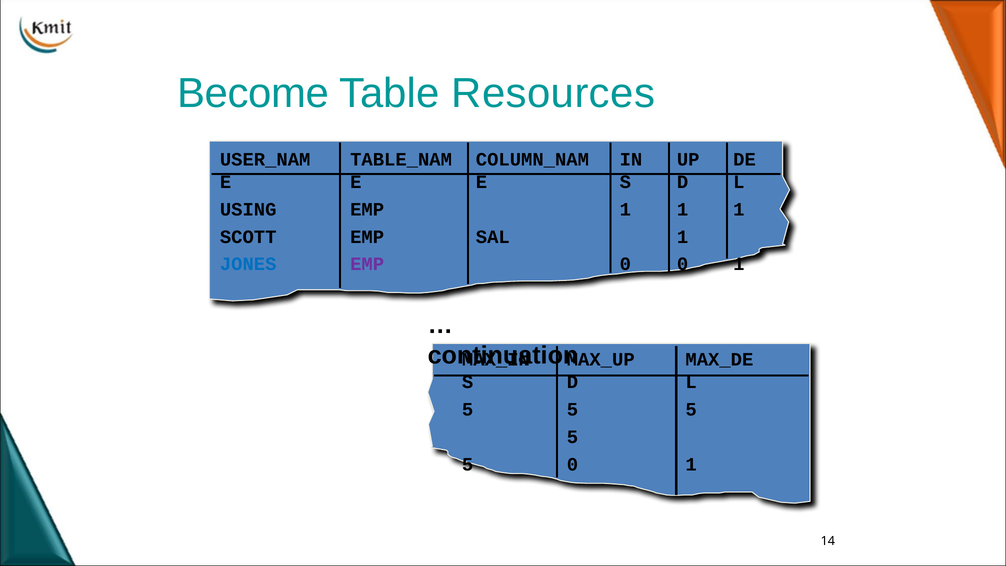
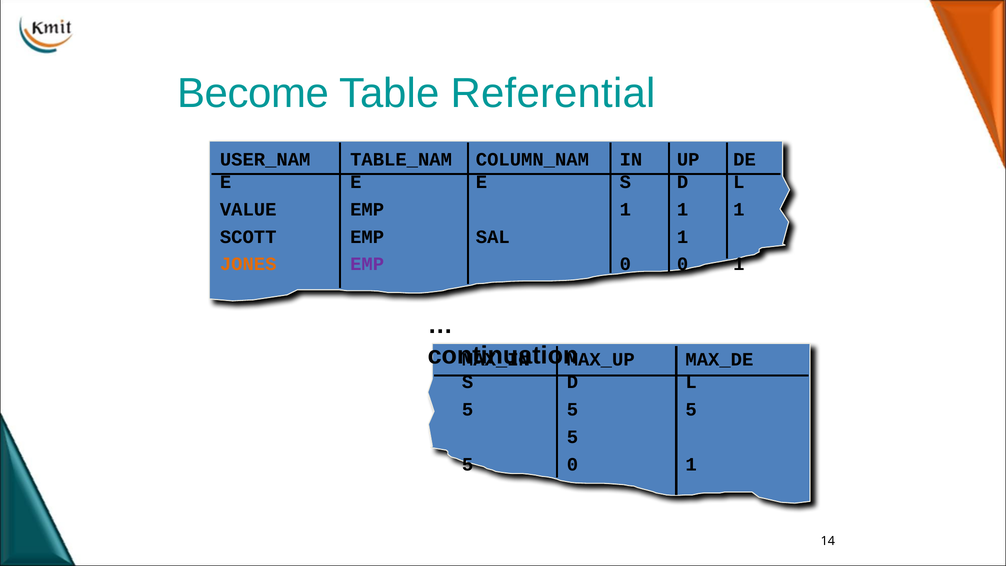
Resources: Resources -> Referential (553, 94)
USING: USING -> VALUE (248, 209)
JONES colour: blue -> orange (248, 264)
